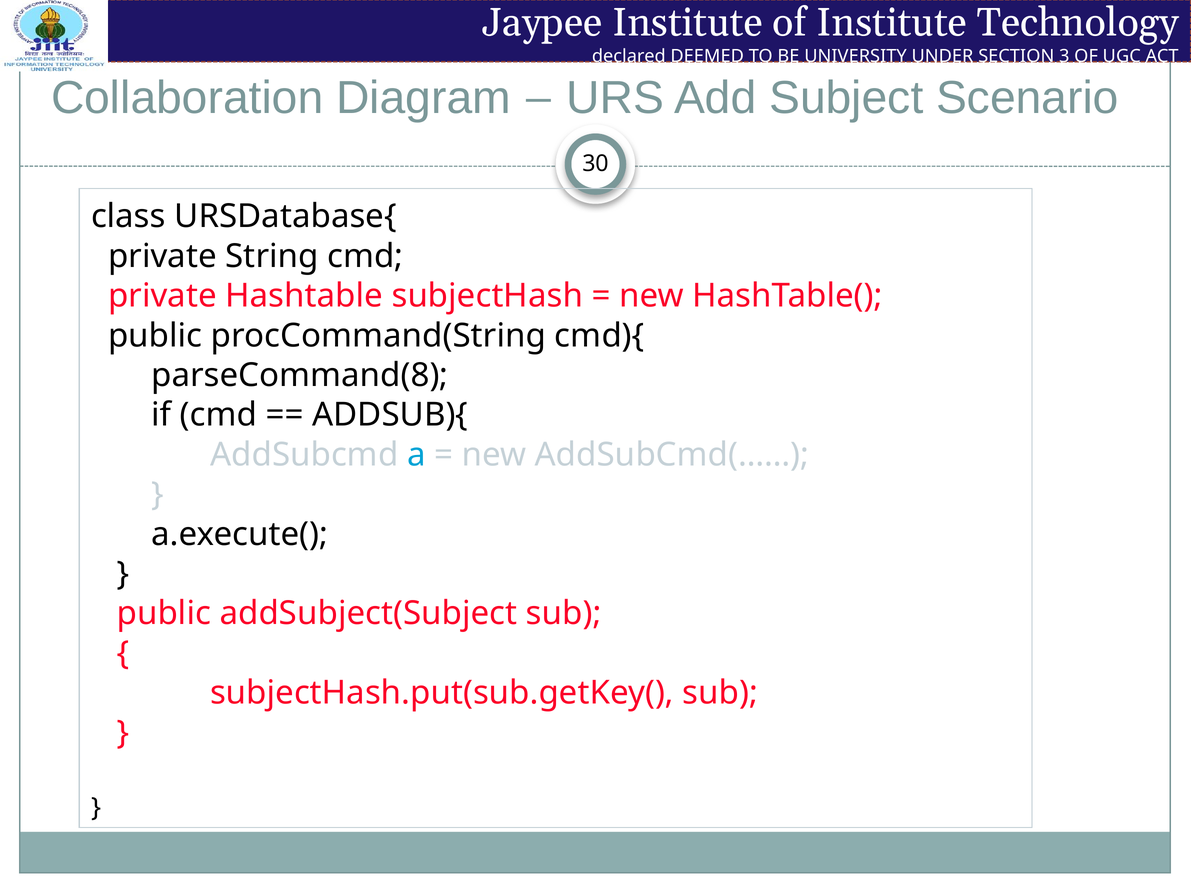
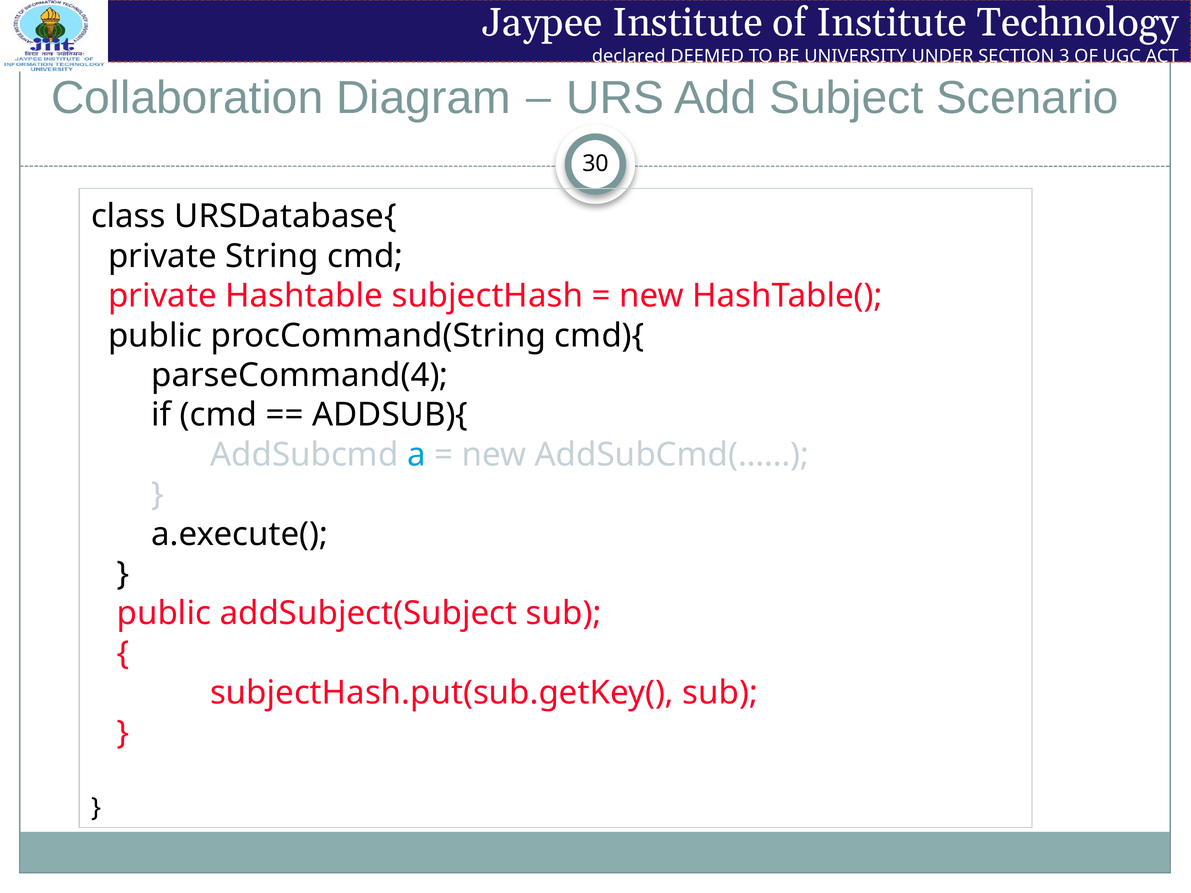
parseCommand(8: parseCommand(8 -> parseCommand(4 (300, 375)
